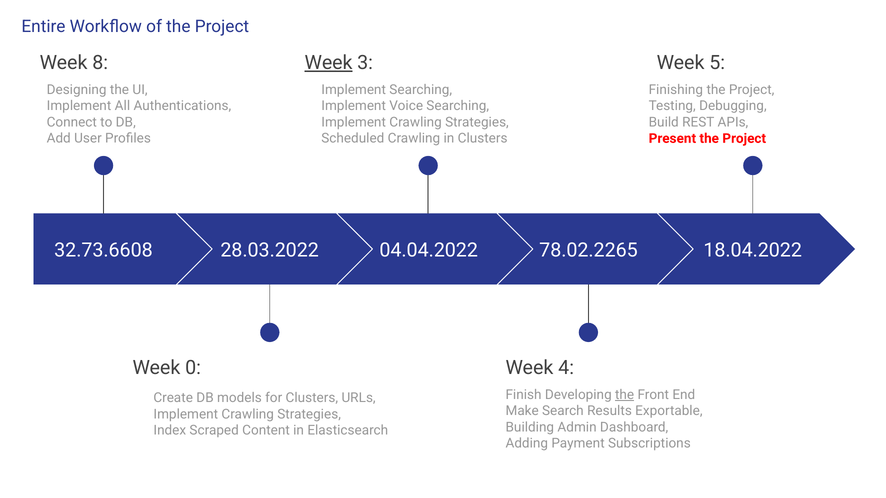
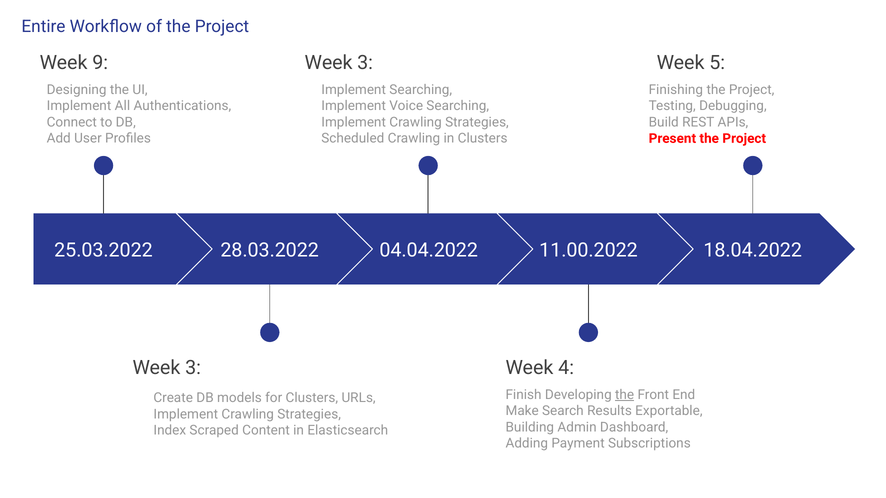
8: 8 -> 9 (100, 63)
Week underline: present -> none (329, 63)
32.73.6608: 32.73.6608 -> 25.03.2022 (103, 251)
78.02.2265: 78.02.2265 -> 11.00.2022 (588, 251)
0: 0 -> 3 (193, 368)
